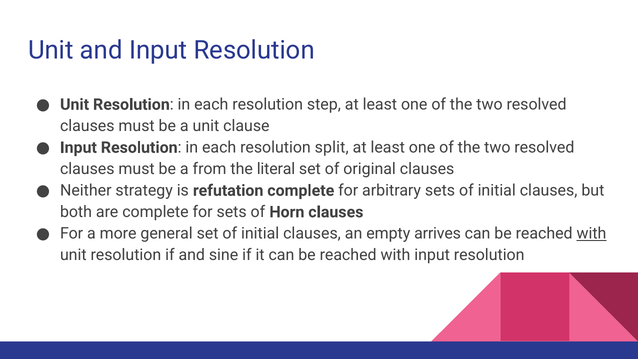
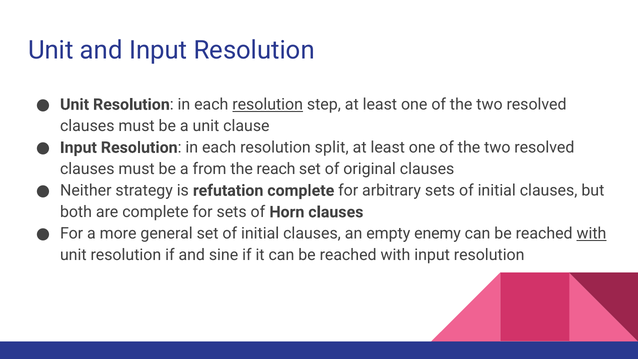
resolution underline: none -> present (268, 104)
literal: literal -> reach (276, 169)
arrives: arrives -> enemy (438, 233)
